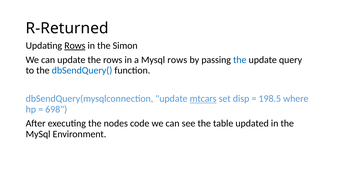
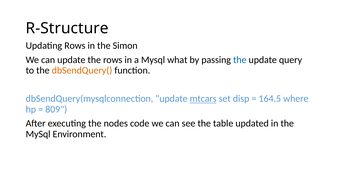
R-Returned: R-Returned -> R-Structure (67, 28)
Rows underline: present -> none (75, 46)
Mysql rows: rows -> what (177, 60)
dbSendQuery( colour: blue -> orange (82, 70)
198.5: 198.5 -> 164.5 (270, 98)
698: 698 -> 809 (56, 109)
